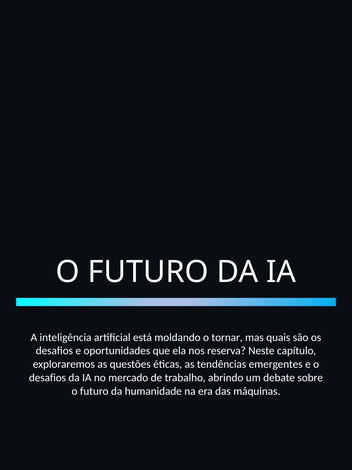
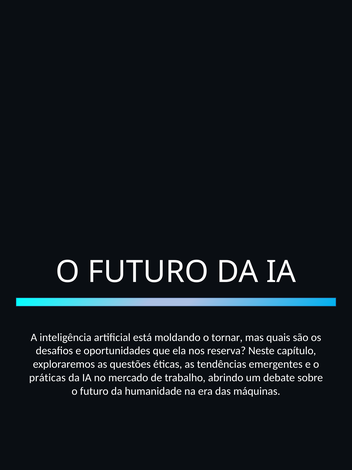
desafios: desafios -> práticas (47, 377)
